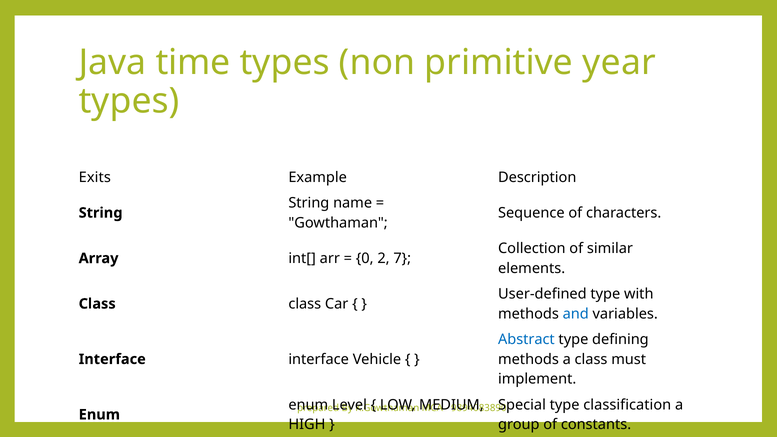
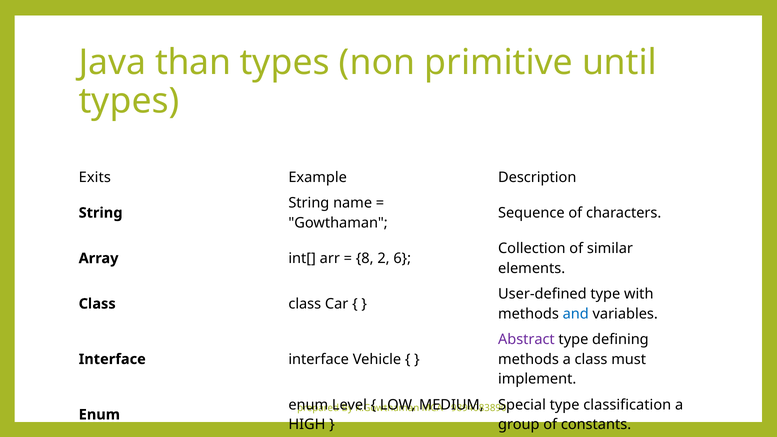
time: time -> than (193, 63)
year: year -> until (619, 63)
0: 0 -> 8 (365, 258)
7: 7 -> 6 (402, 258)
Abstract colour: blue -> purple (526, 339)
